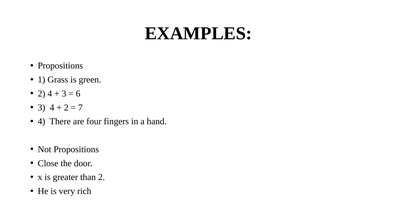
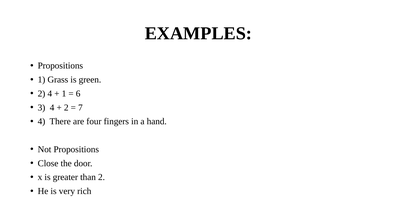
3: 3 -> 1 (64, 94)
